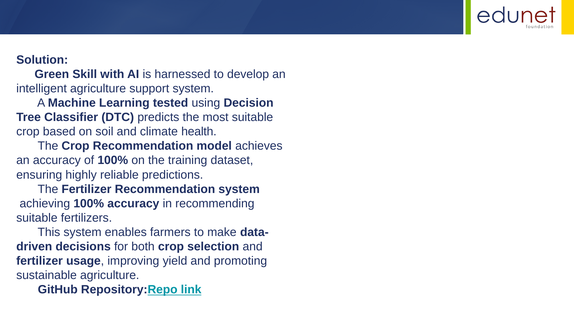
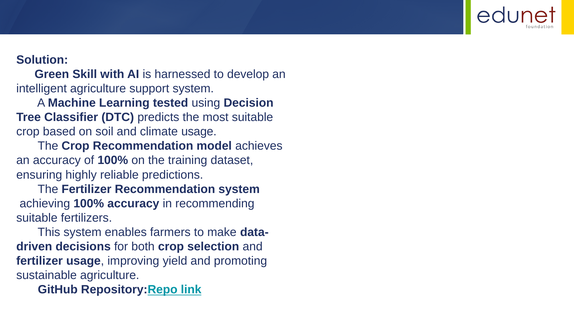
climate health: health -> usage (199, 132)
